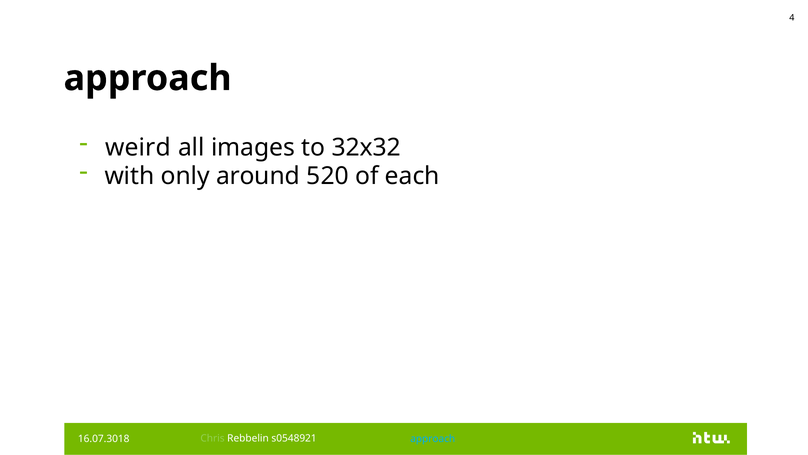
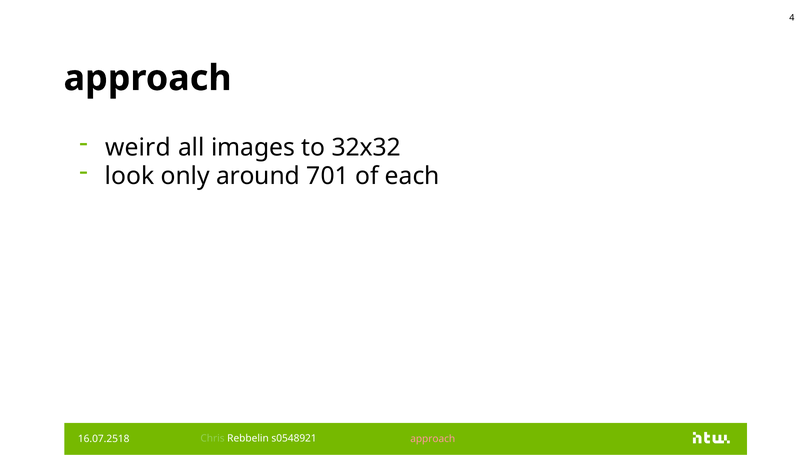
with: with -> look (129, 176)
520: 520 -> 701 (328, 176)
16.07.3018: 16.07.3018 -> 16.07.2518 (104, 439)
approach colour: light blue -> pink (433, 439)
